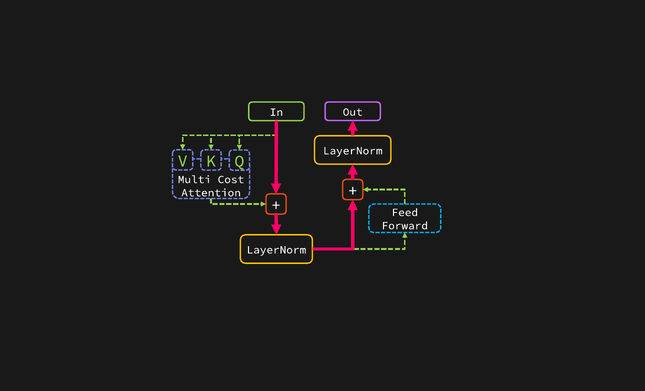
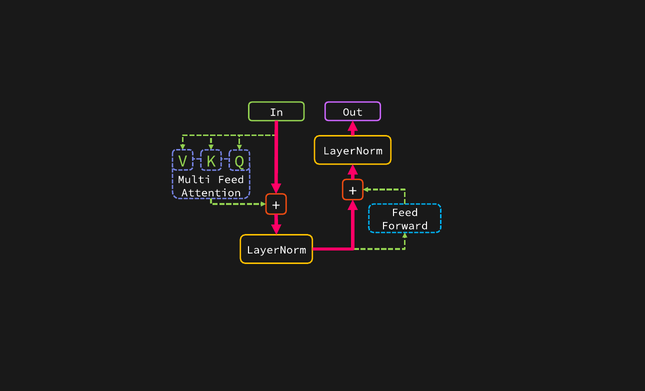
Multi Cost: Cost -> Feed (231, 179)
